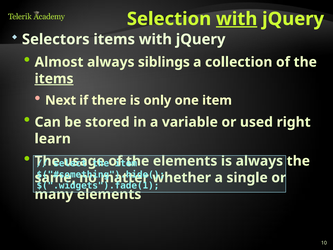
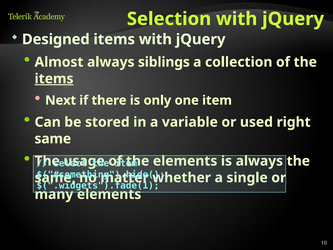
with underline: present -> none (237, 19)
Selectors: Selectors -> Designed (56, 39)
learn: learn -> same (53, 139)
